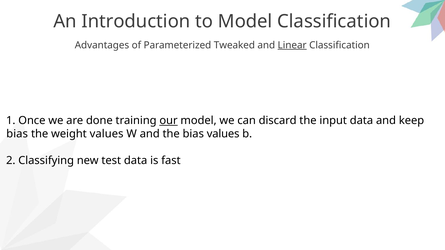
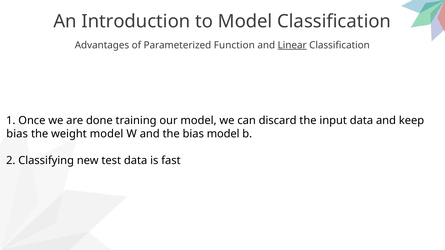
Tweaked: Tweaked -> Function (234, 45)
our underline: present -> none (169, 121)
weight values: values -> model (107, 134)
bias values: values -> model (223, 134)
